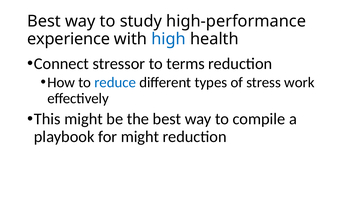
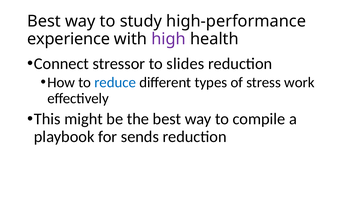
high colour: blue -> purple (169, 39)
terms: terms -> slides (185, 64)
for might: might -> sends (140, 137)
